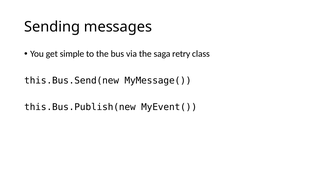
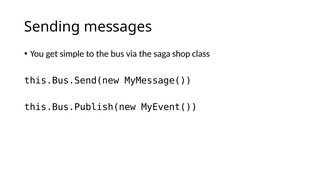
retry: retry -> shop (181, 54)
